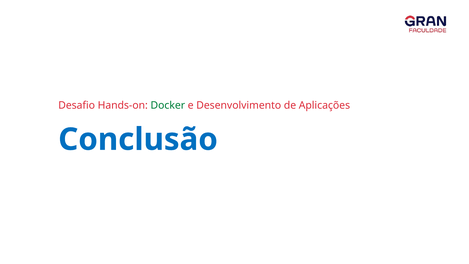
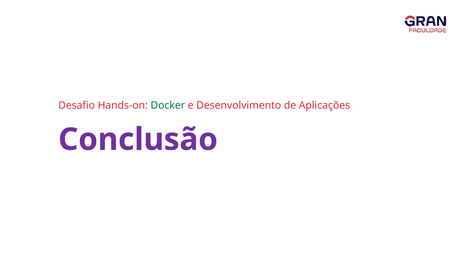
Conclusão colour: blue -> purple (138, 139)
